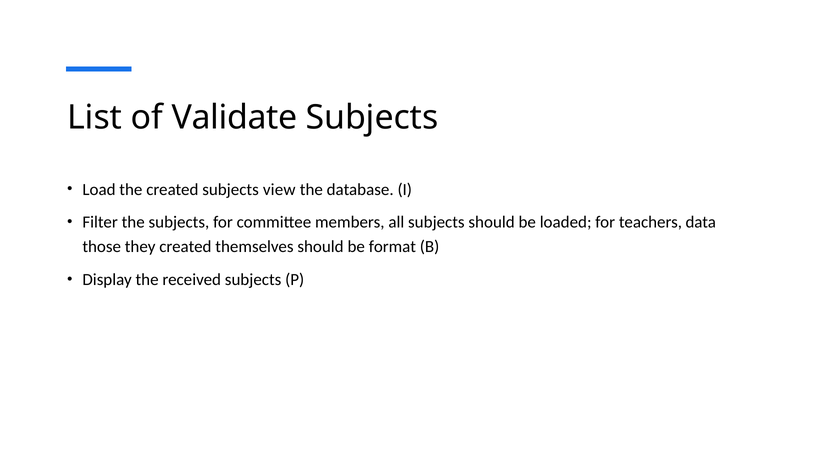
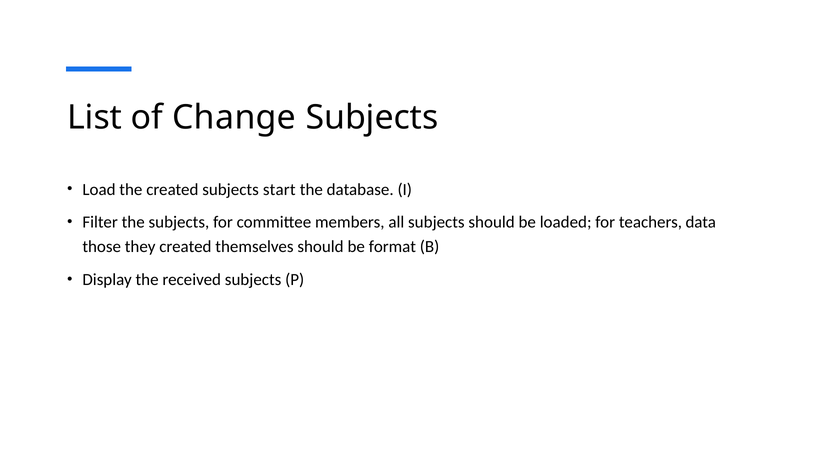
Validate: Validate -> Change (234, 117)
view: view -> start (279, 189)
